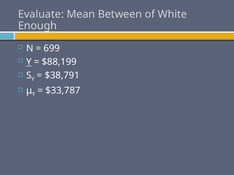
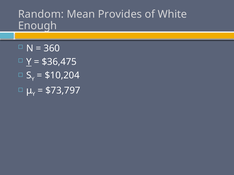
Evaluate: Evaluate -> Random (41, 14)
Between: Between -> Provides (120, 14)
699: 699 -> 360 (52, 48)
$88,199: $88,199 -> $36,475 (59, 62)
$38,791: $38,791 -> $10,204 (62, 76)
$33,787: $33,787 -> $73,797 (63, 91)
